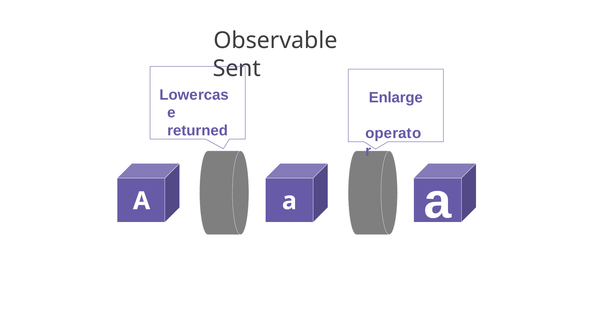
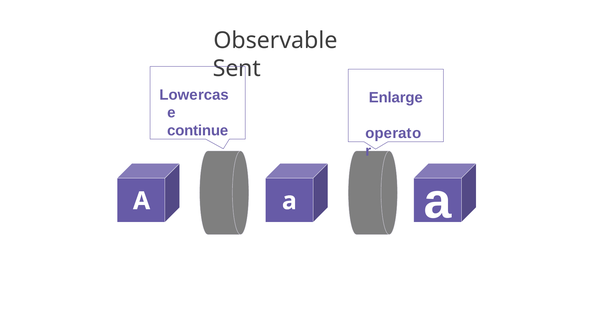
returned: returned -> continue (198, 130)
